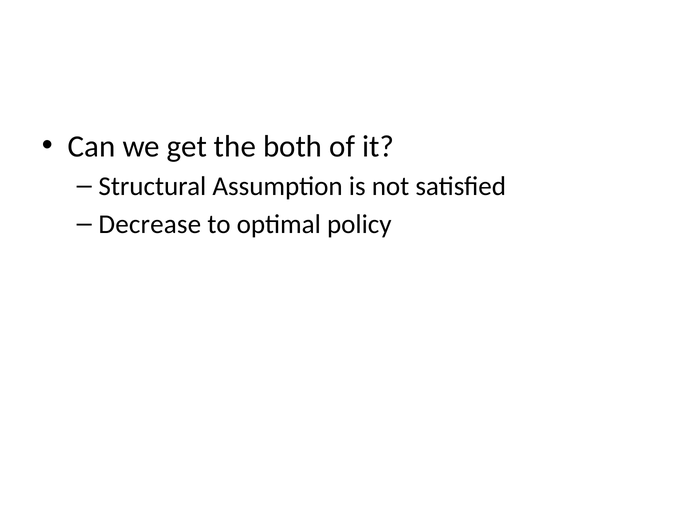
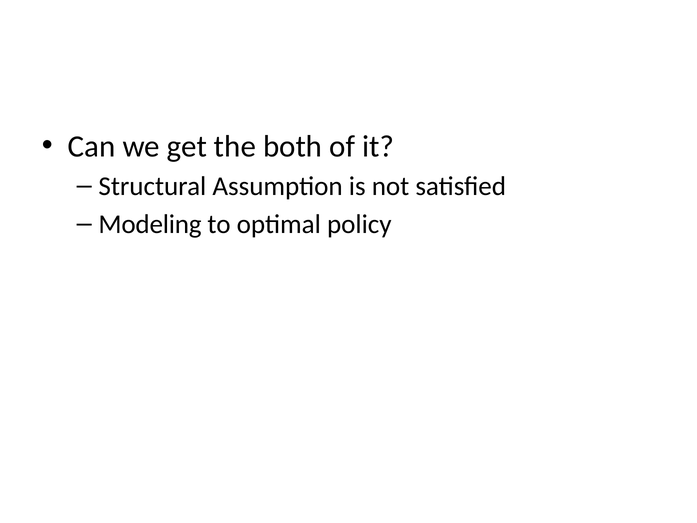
Decrease: Decrease -> Modeling (150, 224)
